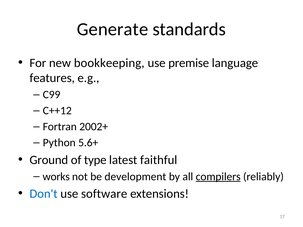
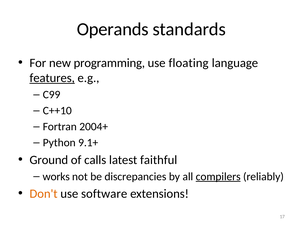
Generate: Generate -> Operands (113, 29)
bookkeeping: bookkeeping -> programming (109, 63)
premise: premise -> floating (189, 63)
features underline: none -> present (52, 78)
C++12: C++12 -> C++10 (57, 111)
2002+: 2002+ -> 2004+ (94, 127)
5.6+: 5.6+ -> 9.1+ (88, 143)
type: type -> calls (95, 160)
development: development -> discrepancies (135, 177)
Don't colour: blue -> orange (44, 194)
